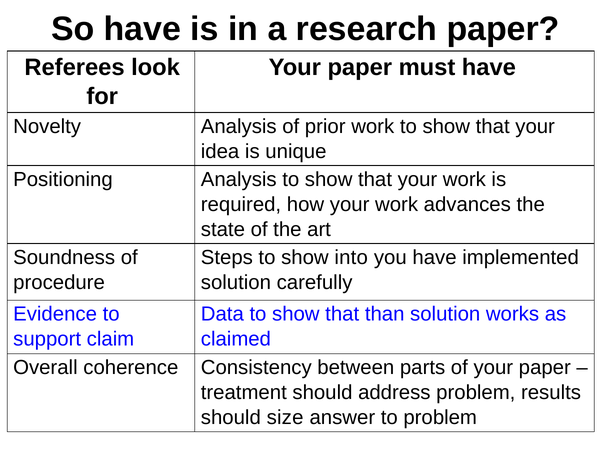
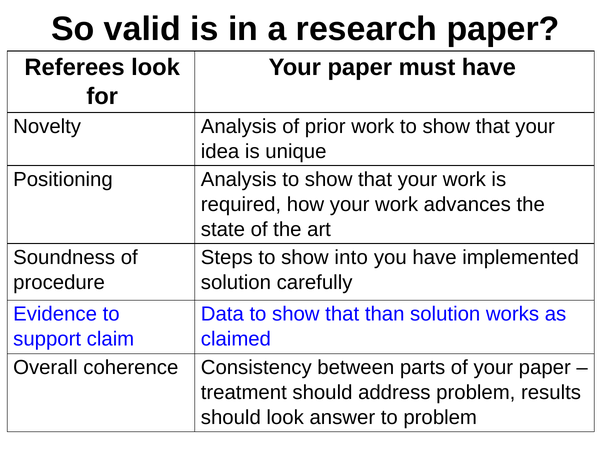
So have: have -> valid (142, 29)
should size: size -> look (285, 418)
